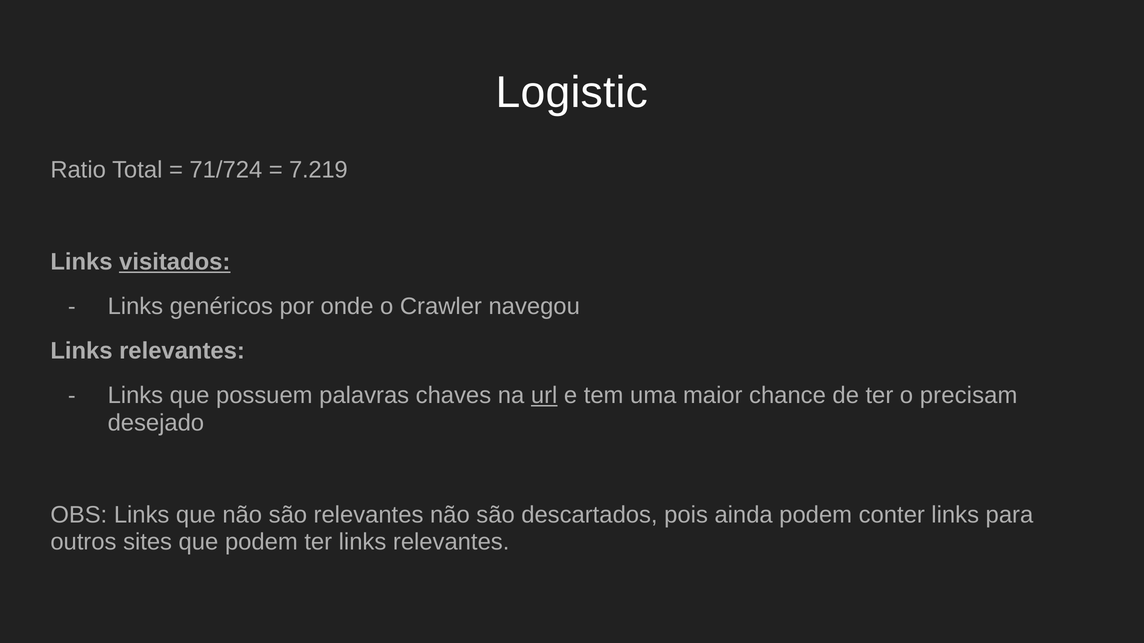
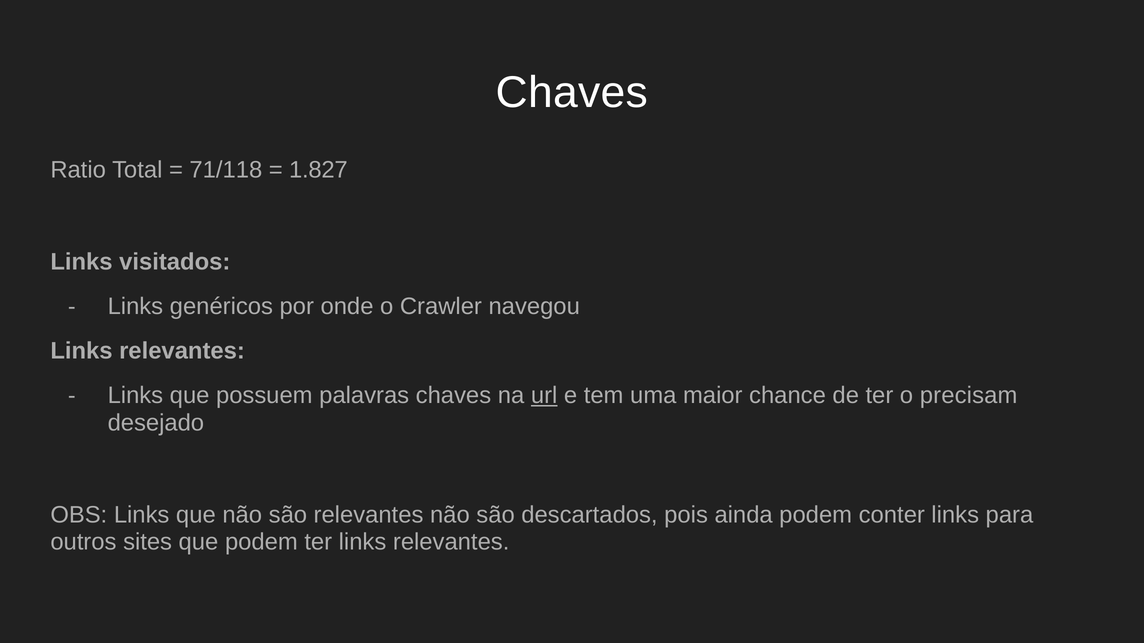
Logistic: Logistic -> Chaves (572, 93)
71/724: 71/724 -> 71/118 (226, 170)
7.219: 7.219 -> 1.827 (318, 170)
visitados underline: present -> none (175, 262)
